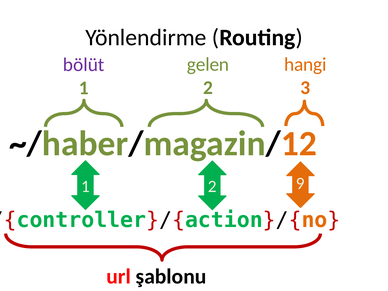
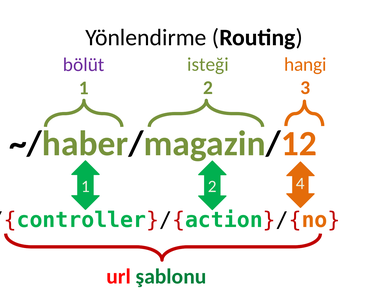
gelen: gelen -> isteği (208, 64)
9: 9 -> 4 (300, 183)
şablonu colour: black -> green (171, 276)
